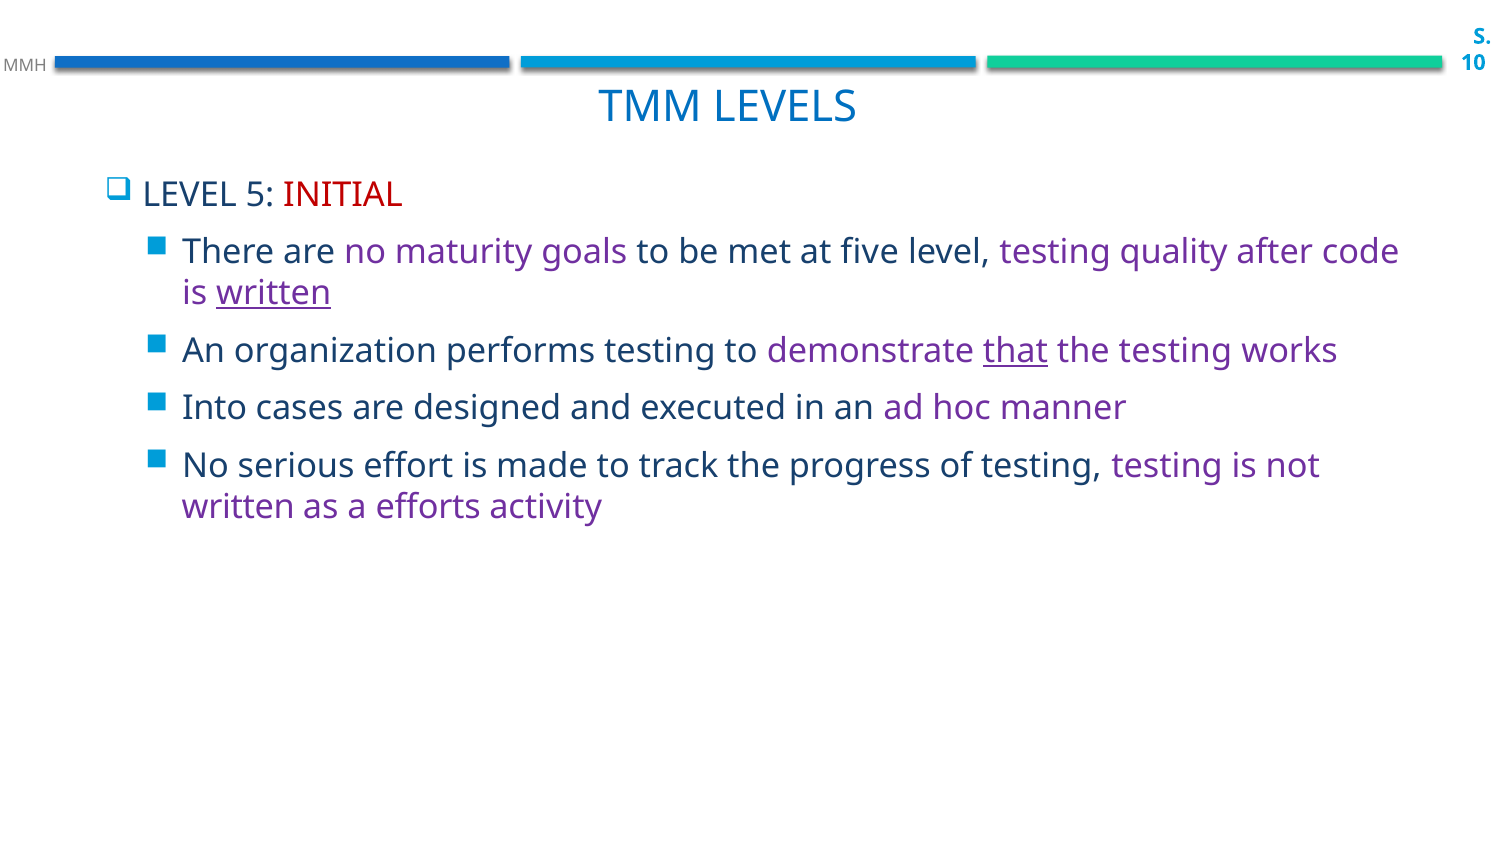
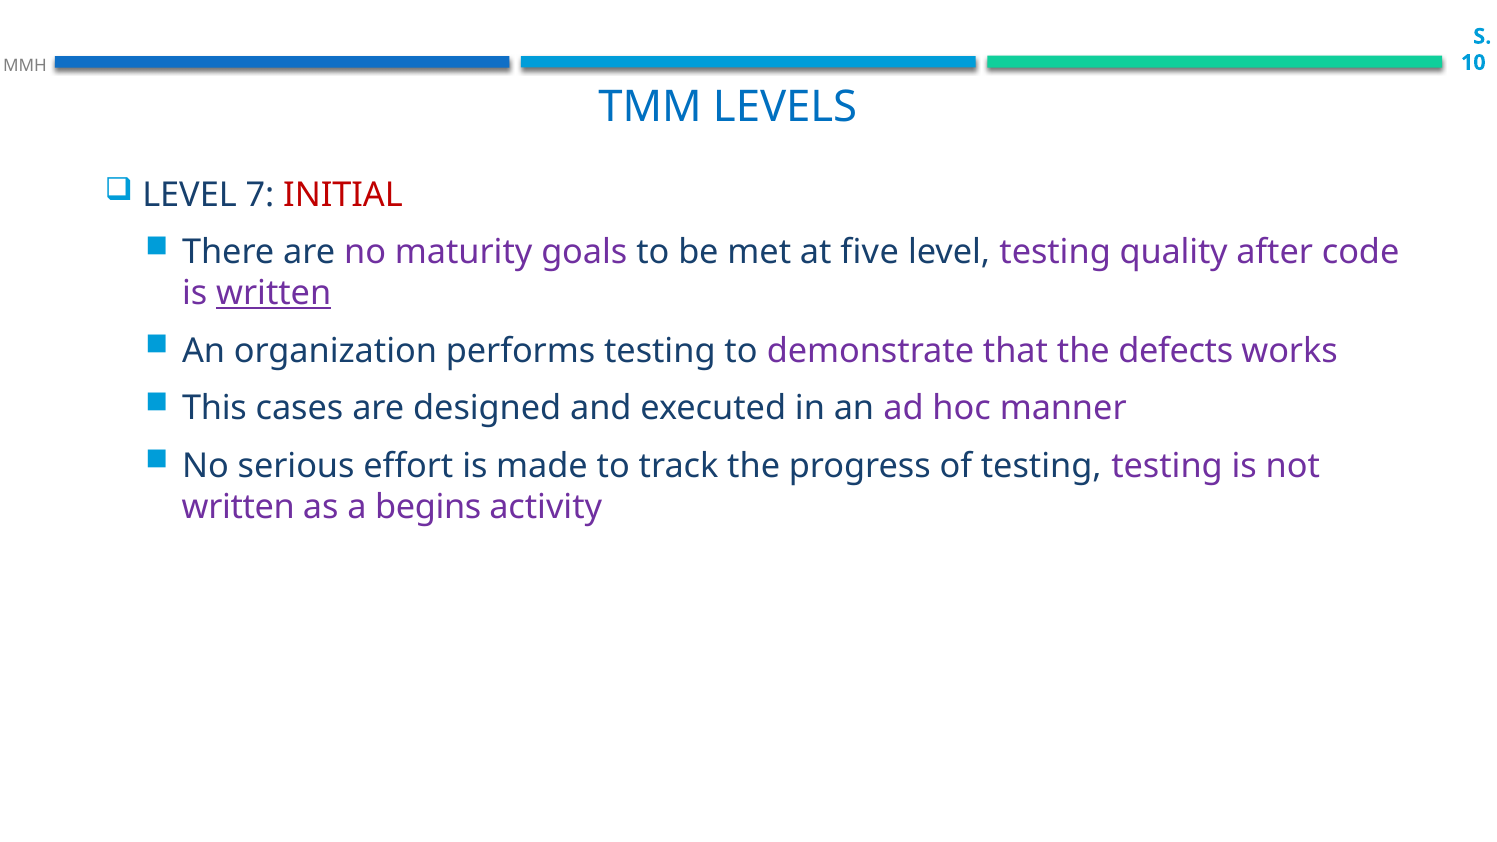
5: 5 -> 7 (260, 195)
that underline: present -> none (1015, 351)
the testing: testing -> defects (1176, 351)
Into: Into -> This (215, 408)
efforts: efforts -> begins (428, 507)
